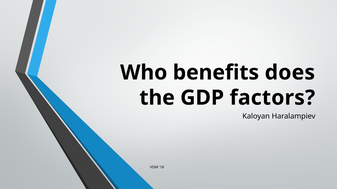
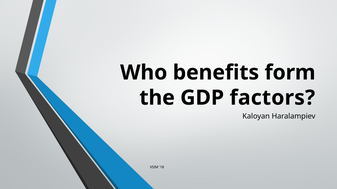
does: does -> form (290, 73)
